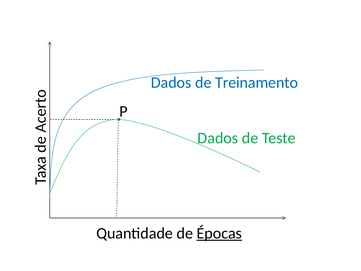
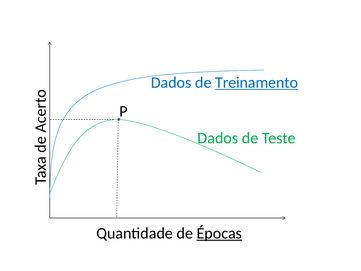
Treinamento underline: none -> present (257, 82)
